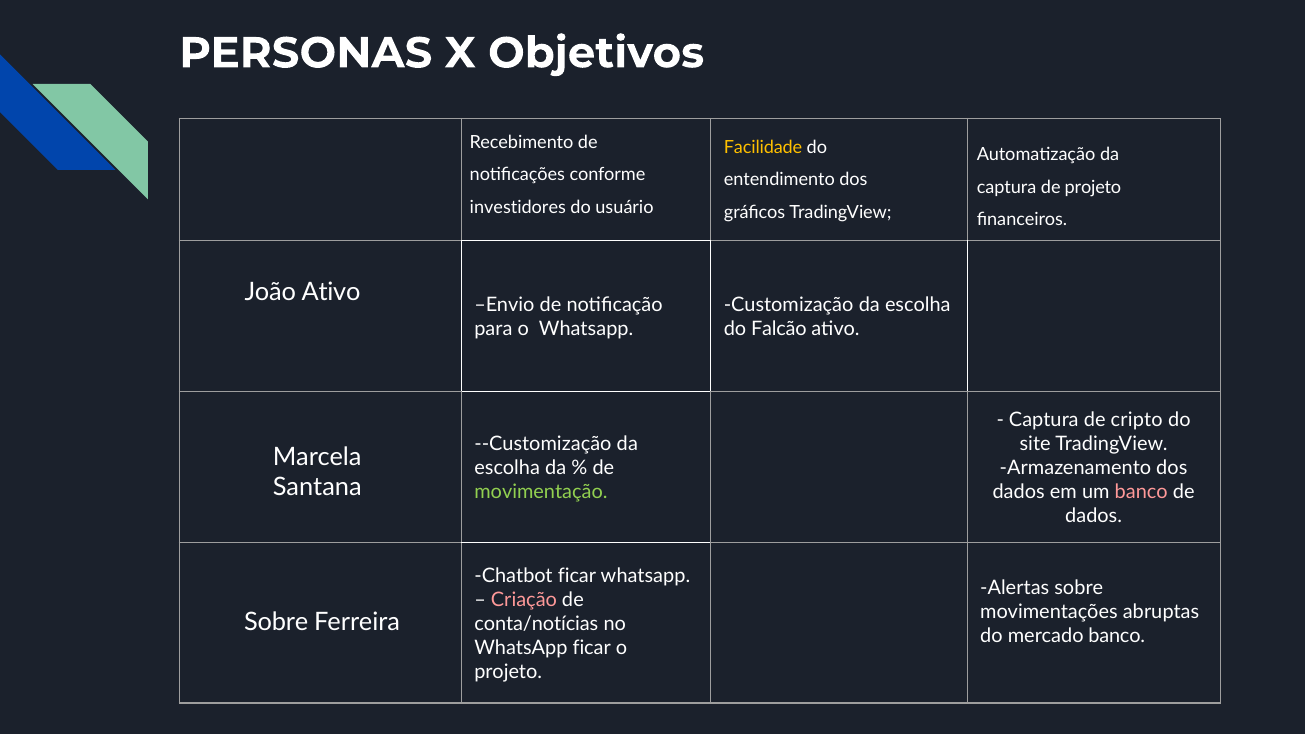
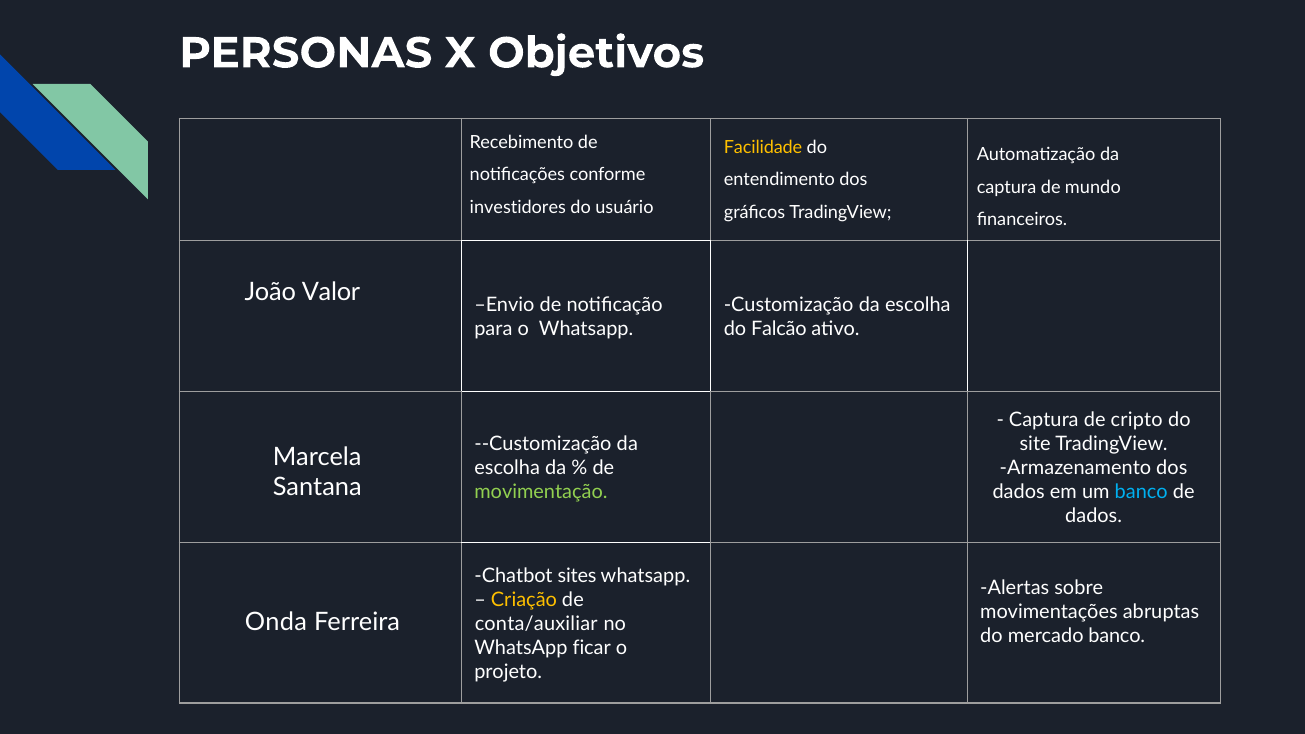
de projeto: projeto -> mundo (1093, 187)
João Ativo: Ativo -> Valor (331, 292)
banco colour: pink -> light blue (1141, 492)
Chatbot ficar: ficar -> sites (577, 576)
Criação colour: pink -> yellow (524, 600)
Sobre: Sobre -> Onda (276, 622)
conta/notícias: conta/notícias -> conta/auxiliar (536, 624)
